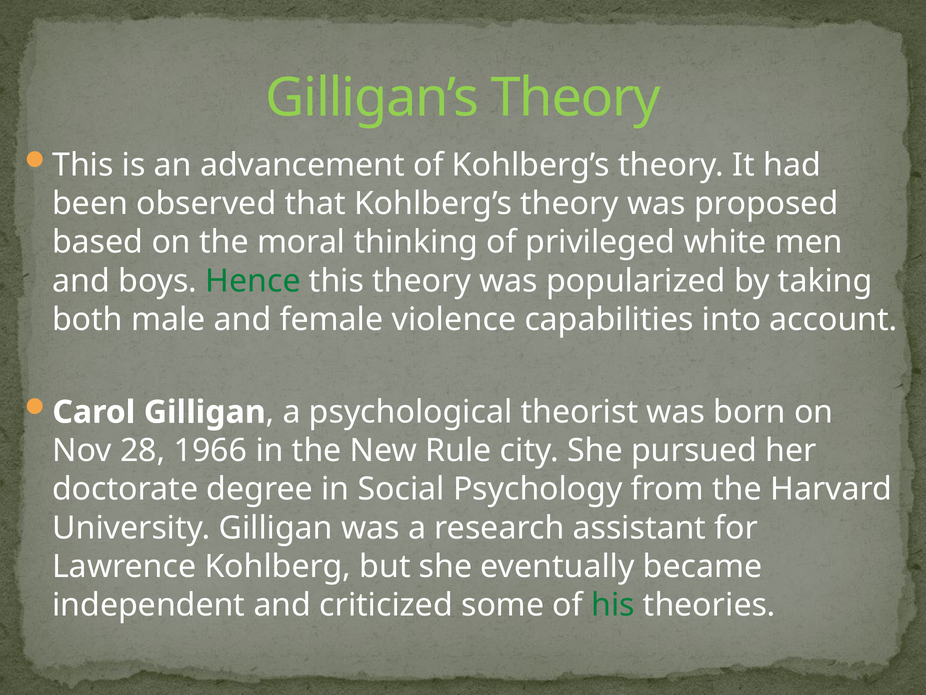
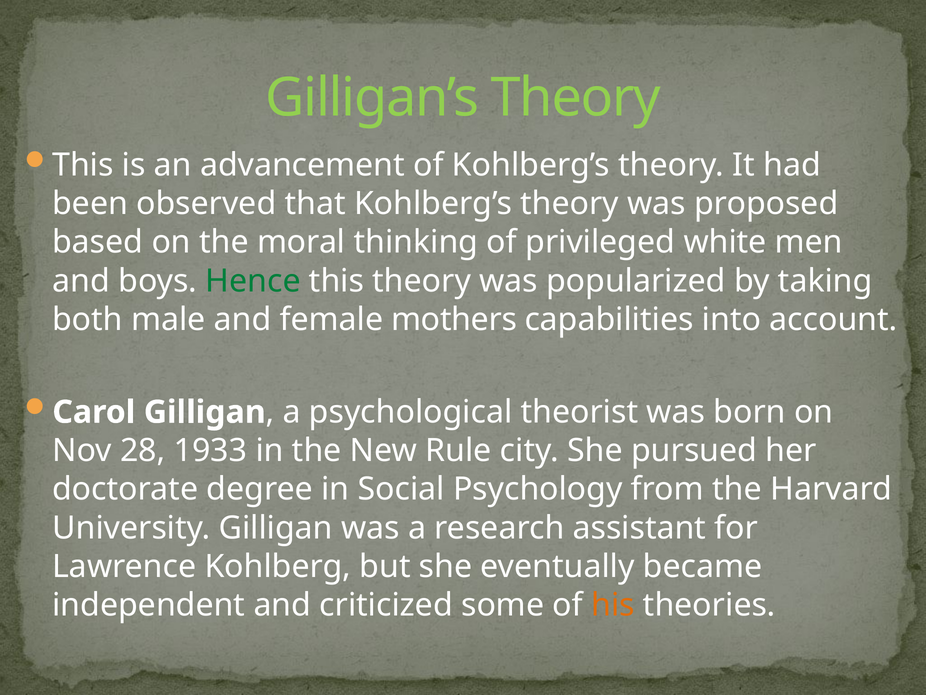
violence: violence -> mothers (454, 319)
1966: 1966 -> 1933 (211, 450)
his colour: green -> orange (613, 605)
